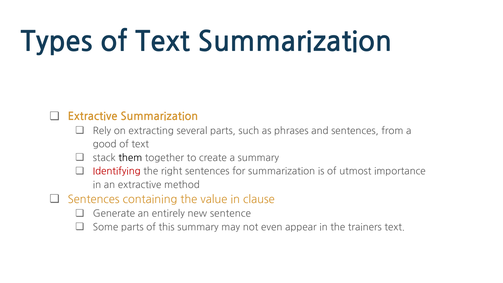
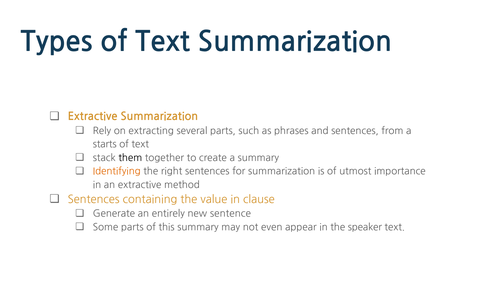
good: good -> starts (105, 144)
Identifying colour: red -> orange (117, 171)
trainers: trainers -> speaker (365, 227)
